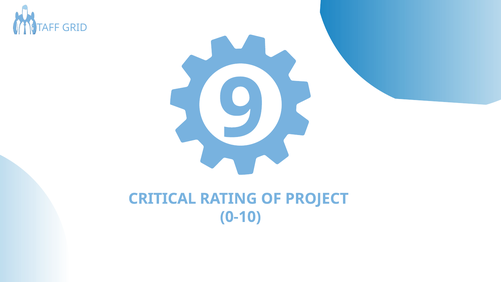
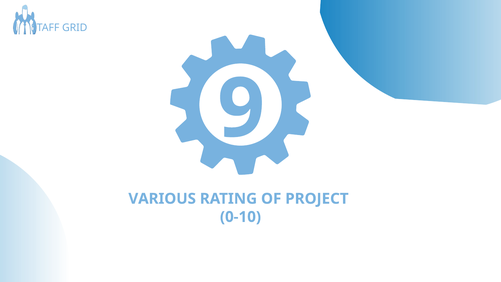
CRITICAL: CRITICAL -> VARIOUS (162, 199)
